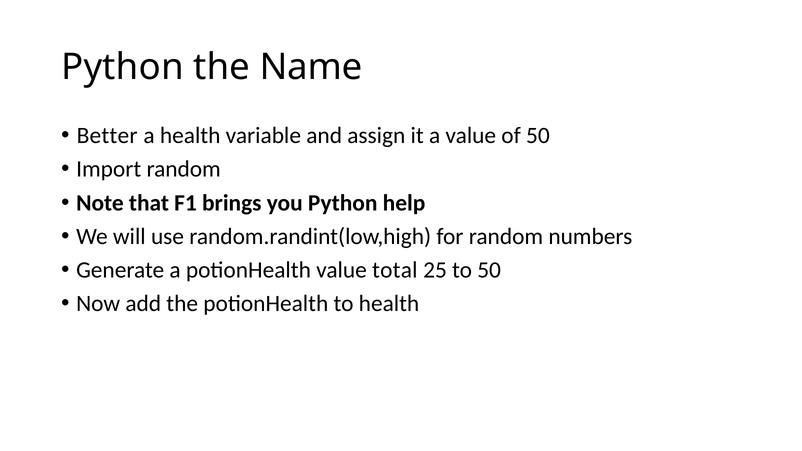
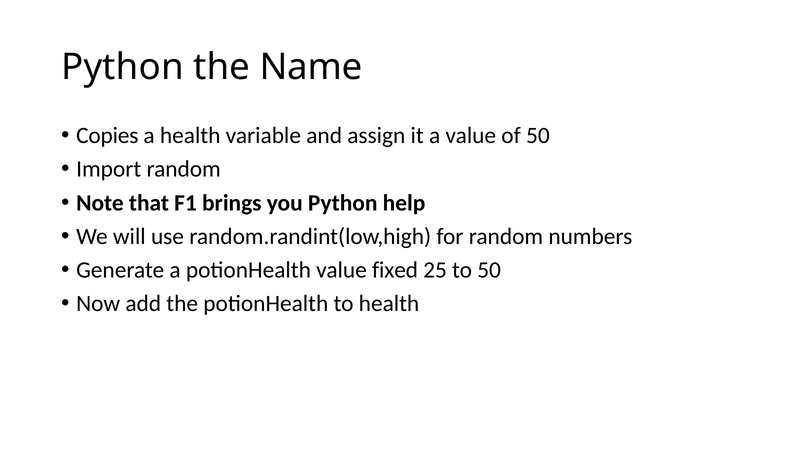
Better: Better -> Copies (107, 136)
total: total -> fixed (395, 270)
